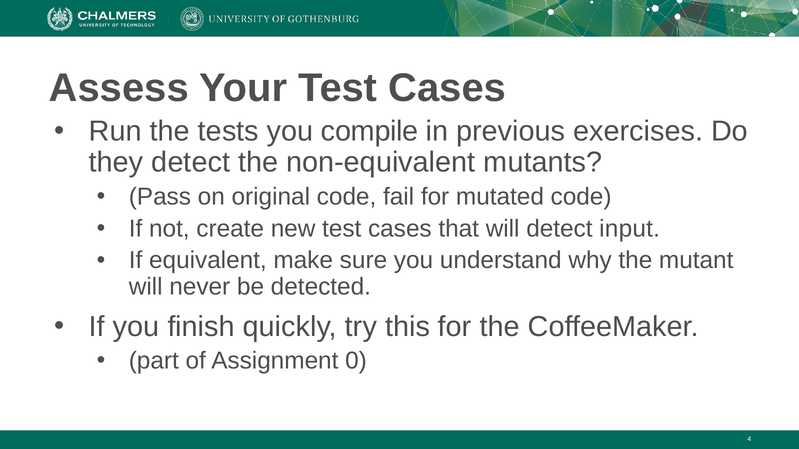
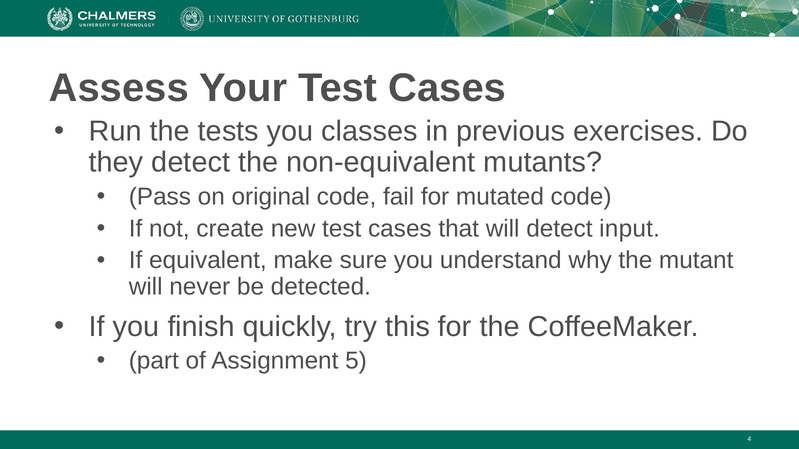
compile: compile -> classes (370, 131)
0: 0 -> 5 (356, 361)
